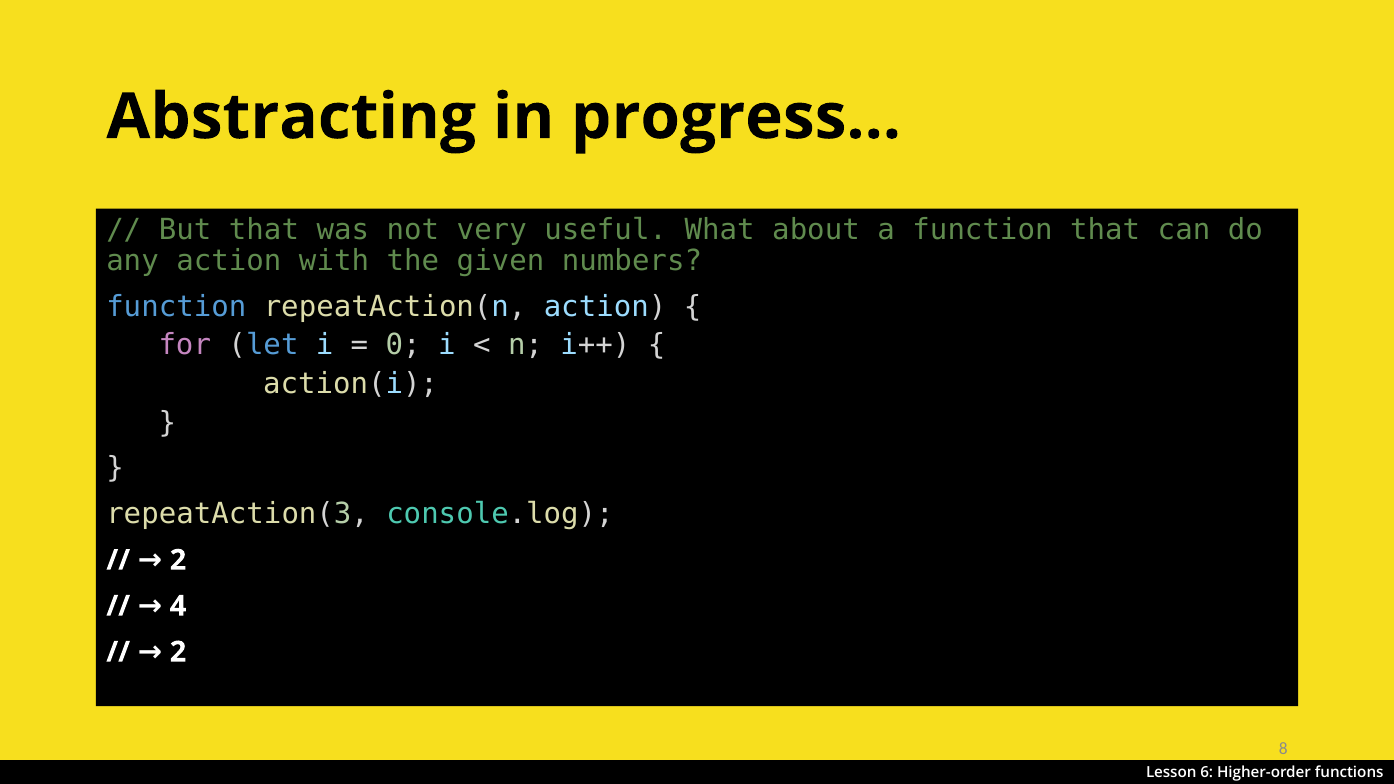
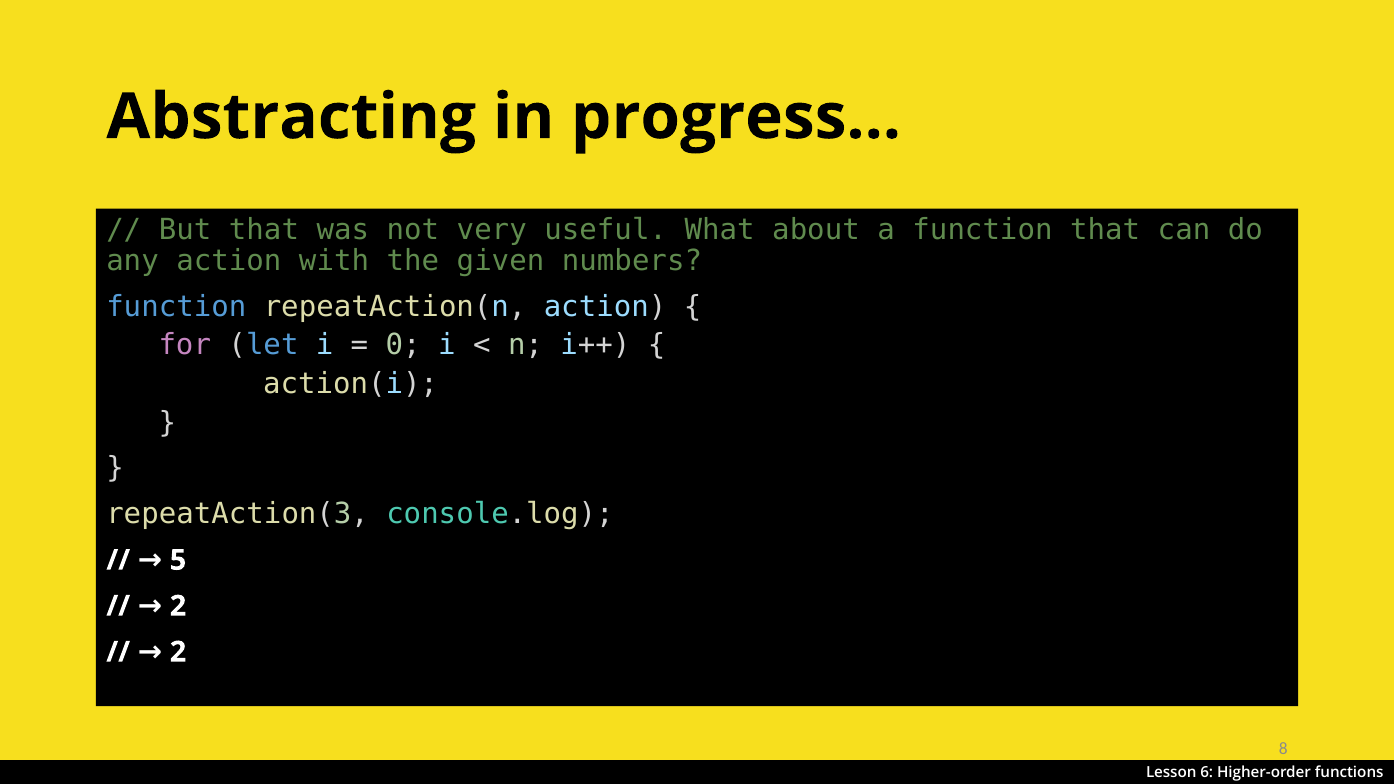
2: 2 -> 5 (178, 560)
4: 4 -> 2 (178, 606)
